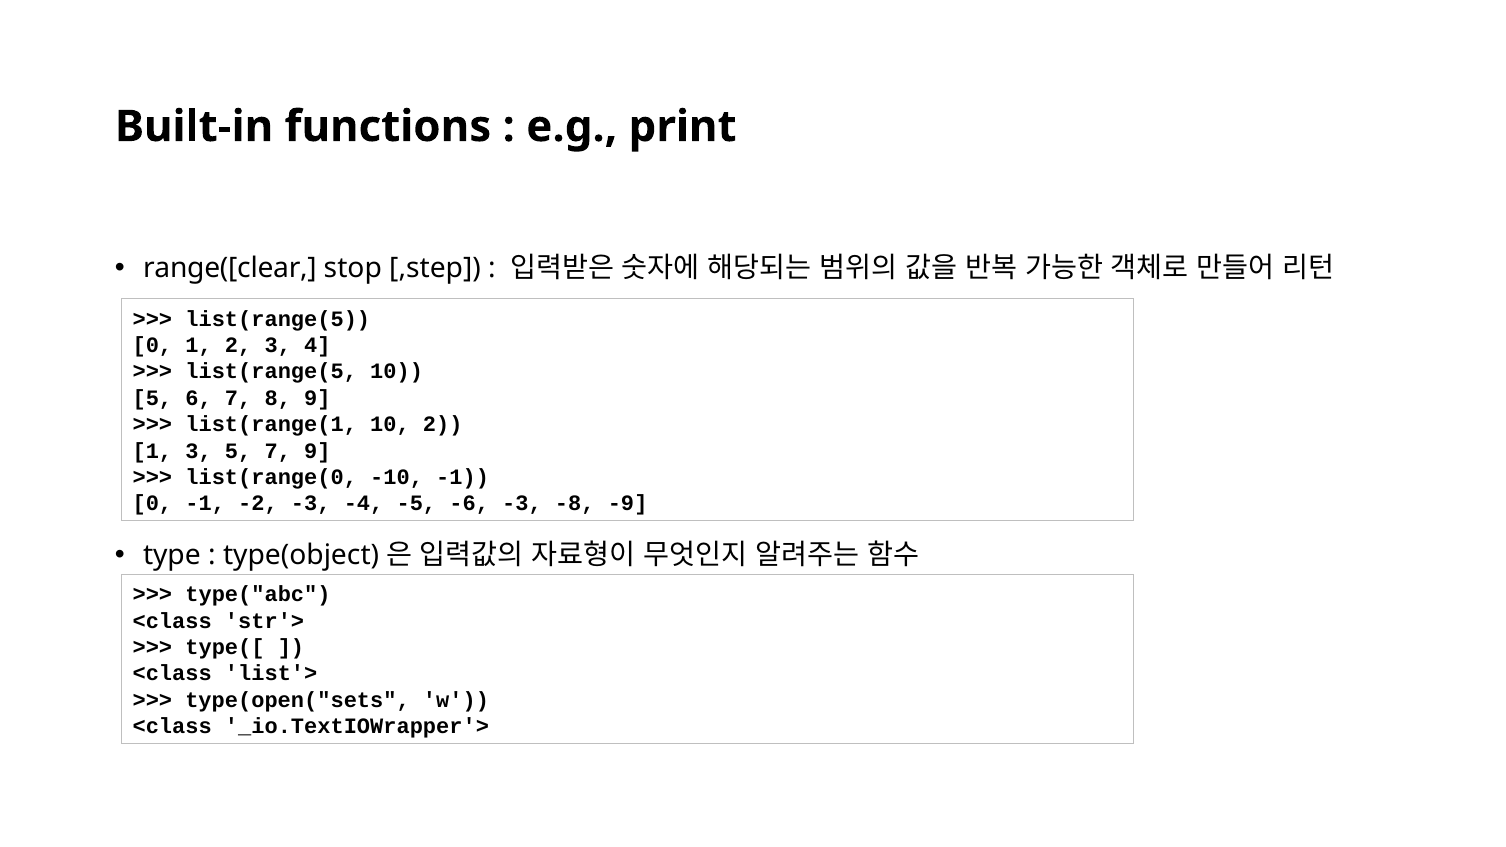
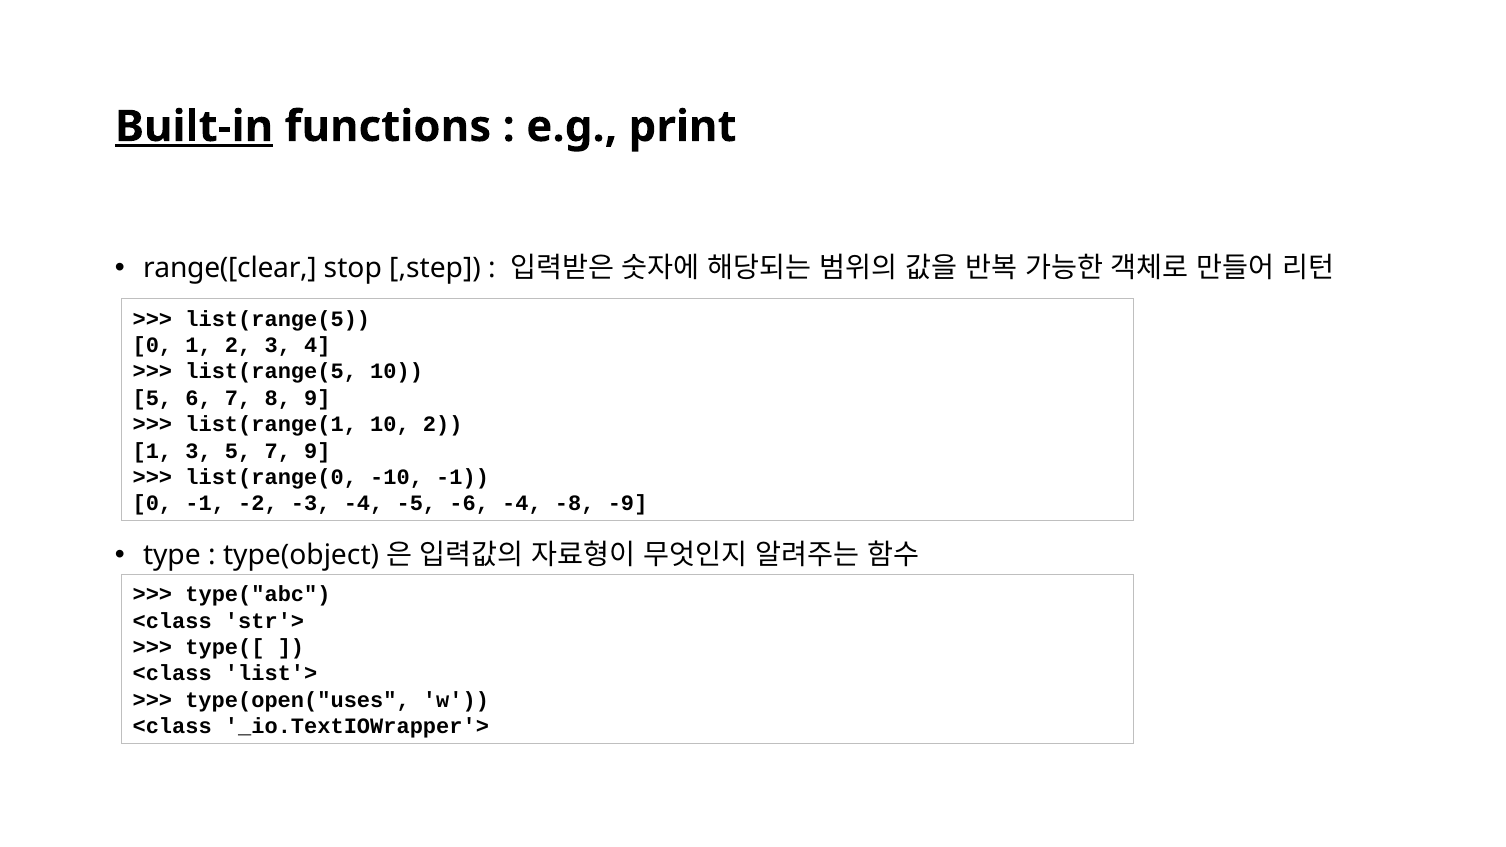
Built-in underline: none -> present (194, 127)
-6 -3: -3 -> -4 (522, 504)
type(open("sets: type(open("sets -> type(open("uses (298, 700)
